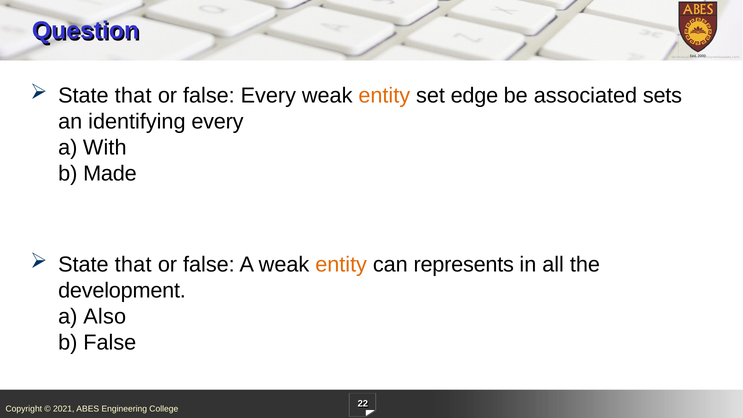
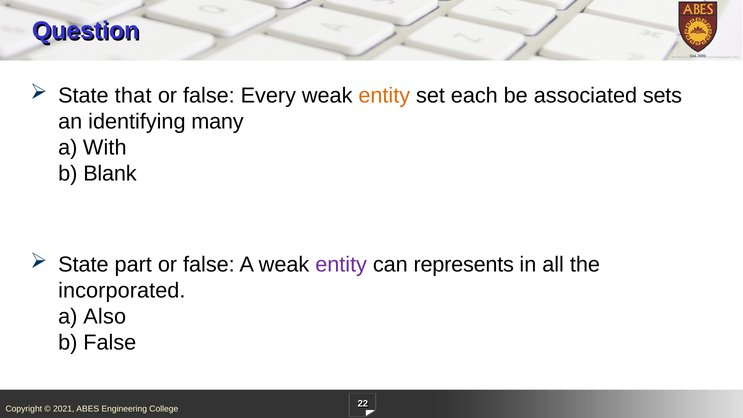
edge: edge -> each (474, 95)
identifying every: every -> many (217, 121)
Made: Made -> Blank (110, 174)
that: that -> part (133, 265)
entity colour: orange -> purple (341, 265)
development: development -> incorporated (122, 291)
